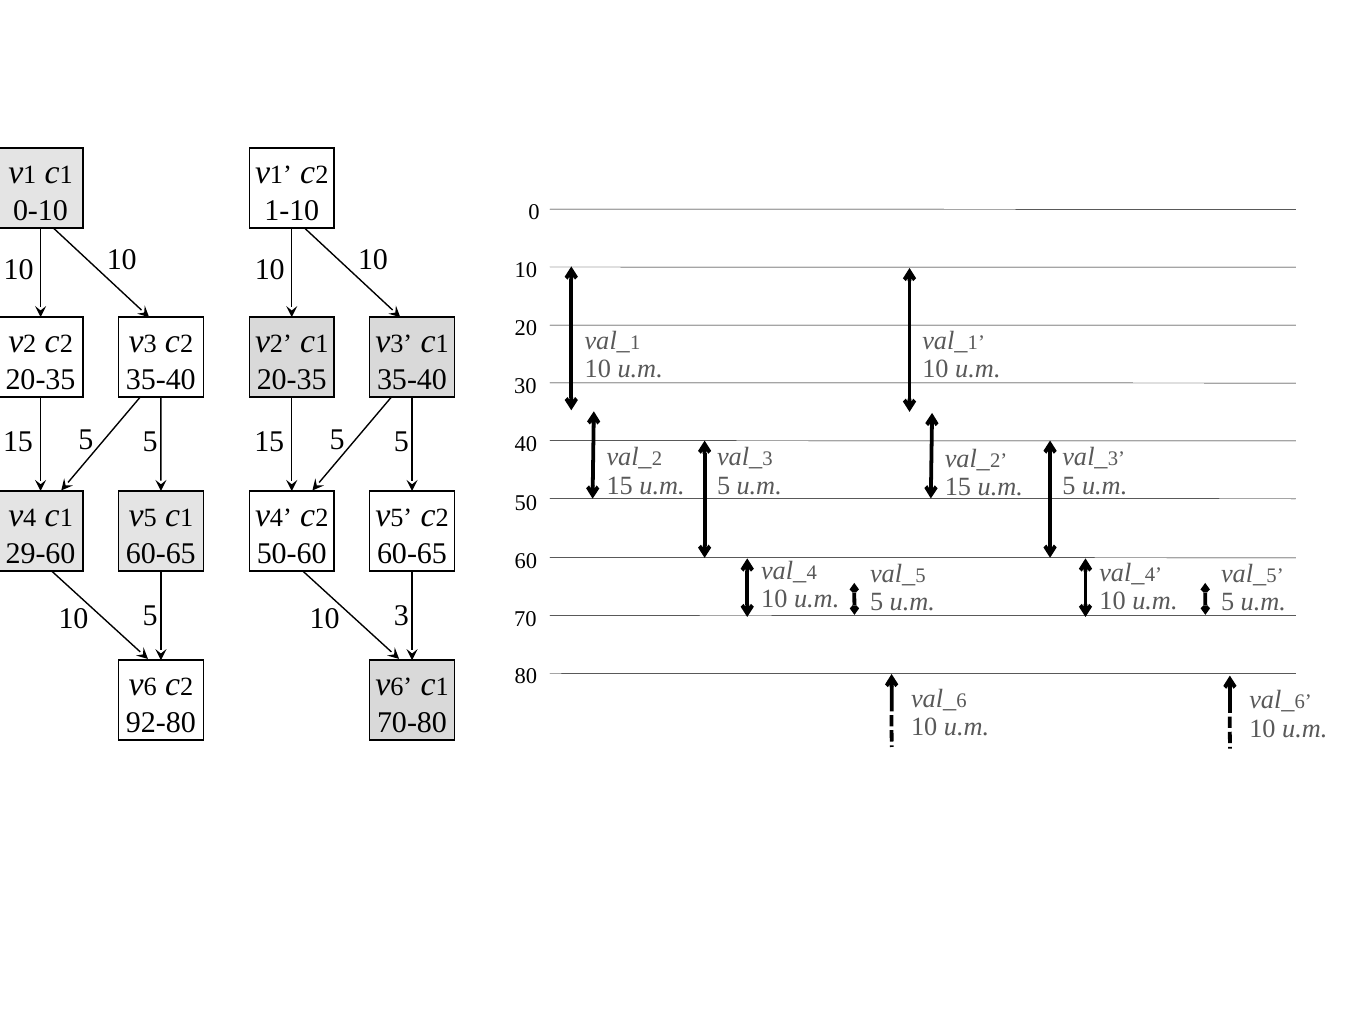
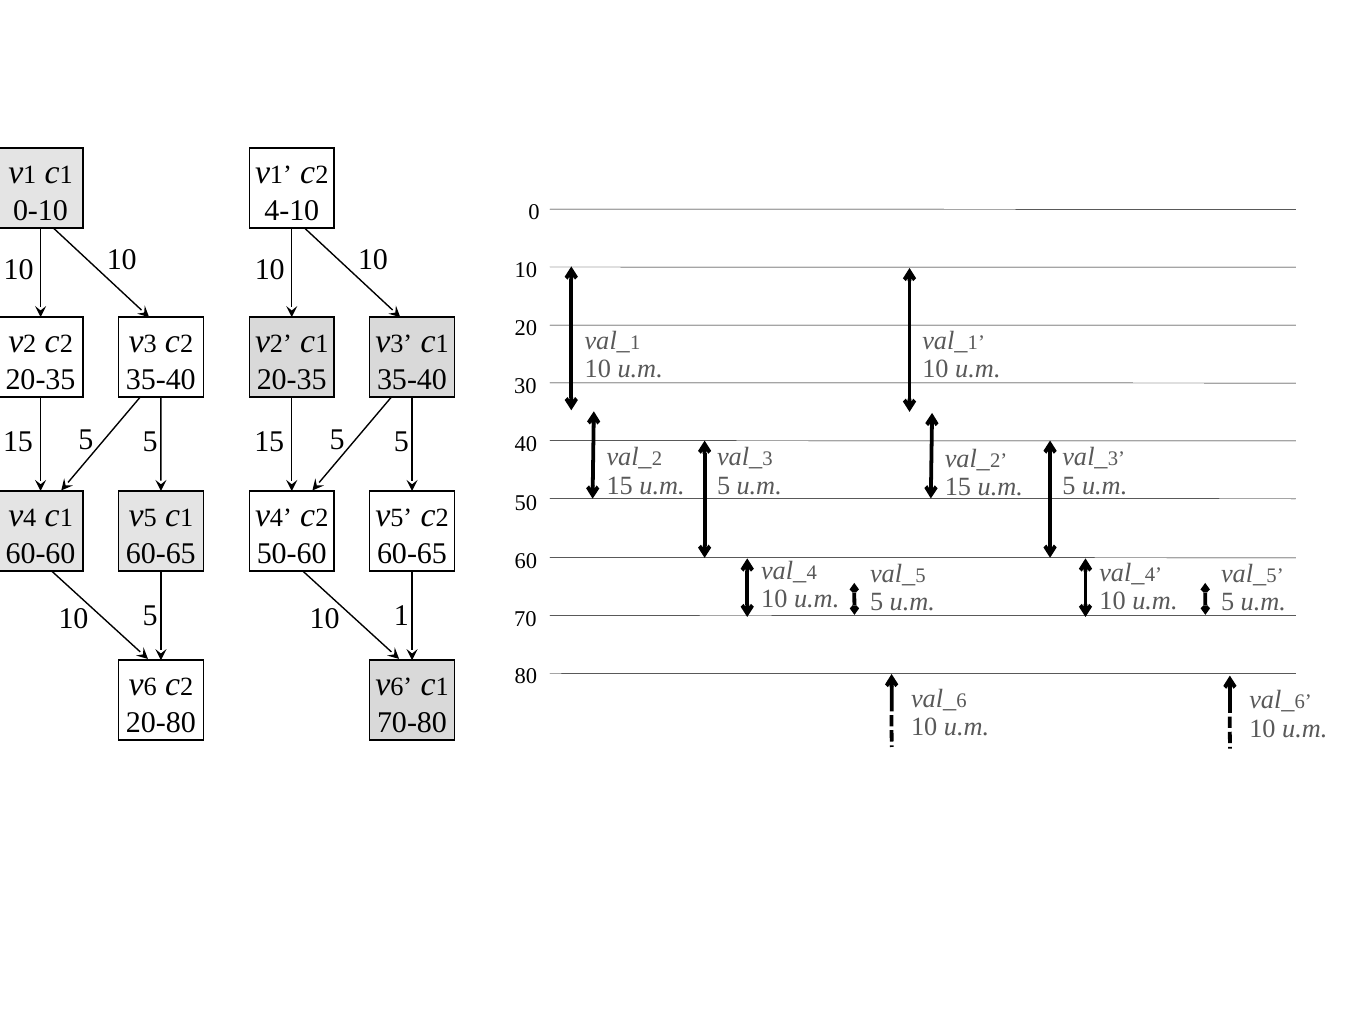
1-10: 1-10 -> 4-10 (292, 210)
29-60: 29-60 -> 60-60 (41, 553)
10 3: 3 -> 1 (401, 615)
92-80: 92-80 -> 20-80 (161, 722)
